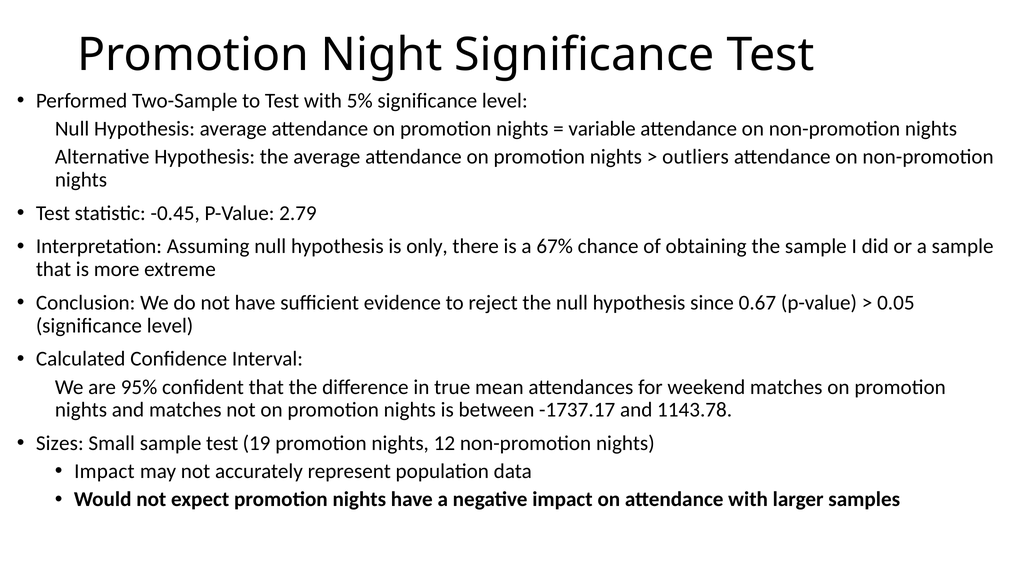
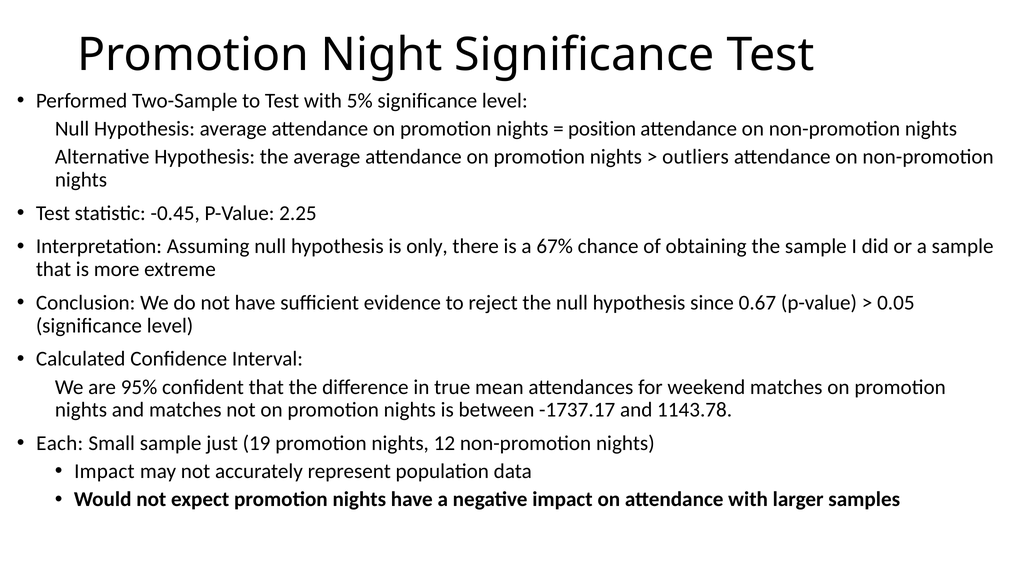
variable: variable -> position (602, 129)
2.79: 2.79 -> 2.25 (298, 213)
Sizes: Sizes -> Each (60, 444)
sample test: test -> just (222, 444)
